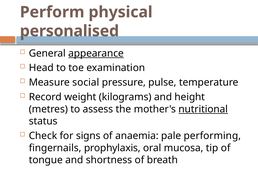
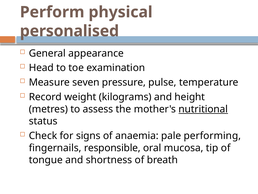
appearance underline: present -> none (96, 53)
social: social -> seven (86, 82)
prophylaxis: prophylaxis -> responsible (112, 148)
